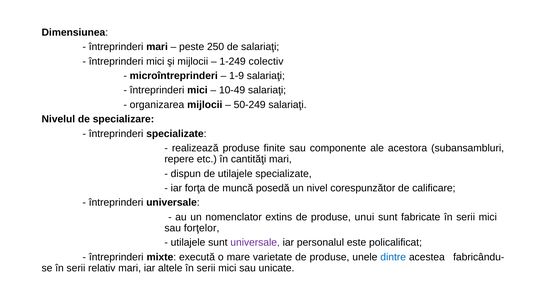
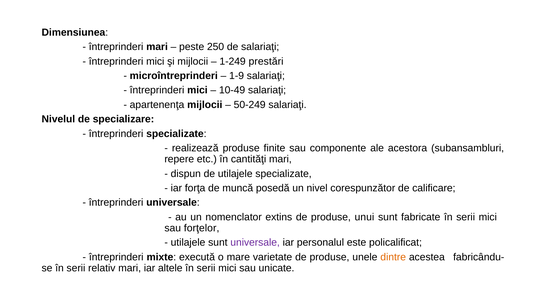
colectiv: colectiv -> prestări (266, 61)
organizarea: organizarea -> apartenenţa (157, 105)
dintre colour: blue -> orange (393, 257)
